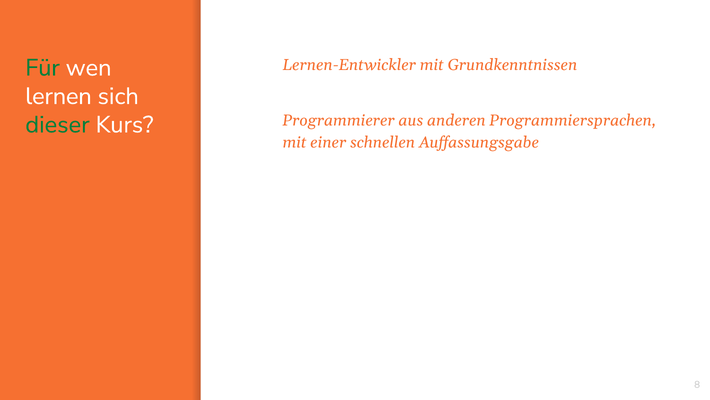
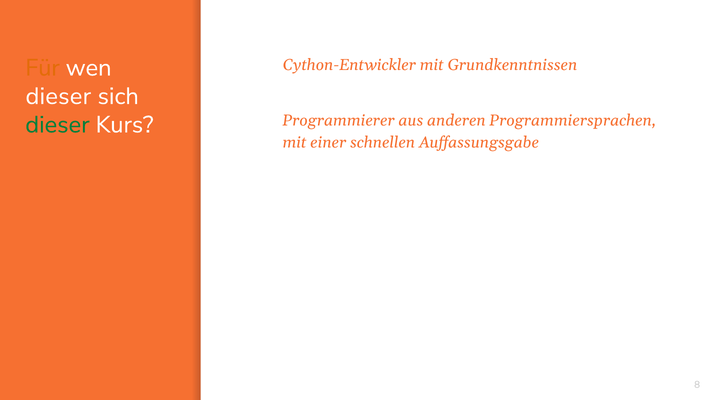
Lernen-Entwickler: Lernen-Entwickler -> Cython-Entwickler (349, 65)
Für colour: green -> orange (43, 68)
lernen: lernen -> dieser (58, 96)
